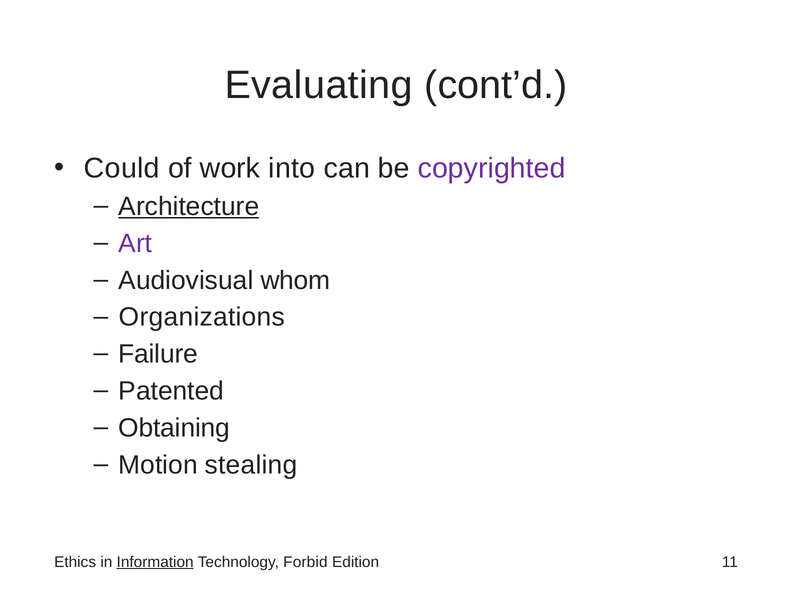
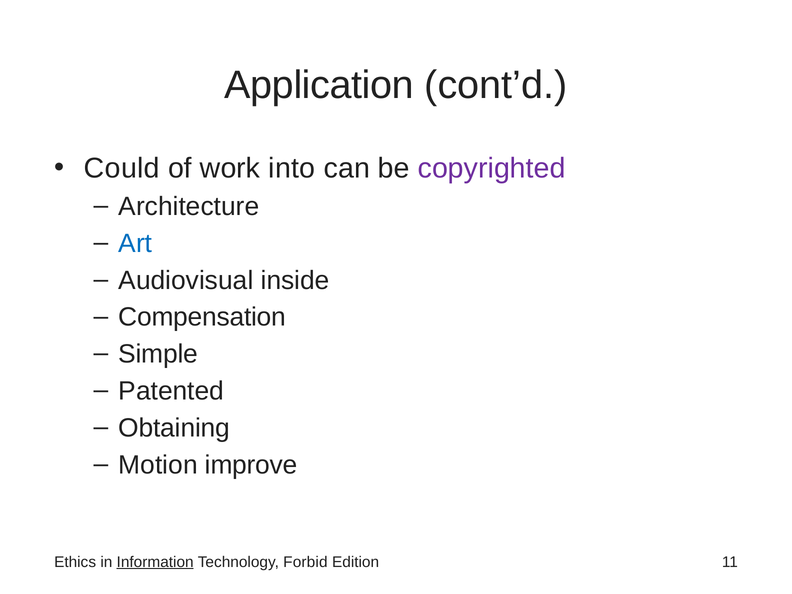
Evaluating: Evaluating -> Application (319, 85)
Architecture underline: present -> none (189, 206)
Art colour: purple -> blue (135, 243)
whom: whom -> inside (295, 280)
Organizations: Organizations -> Compensation (202, 317)
Failure: Failure -> Simple (158, 354)
stealing: stealing -> improve (251, 465)
